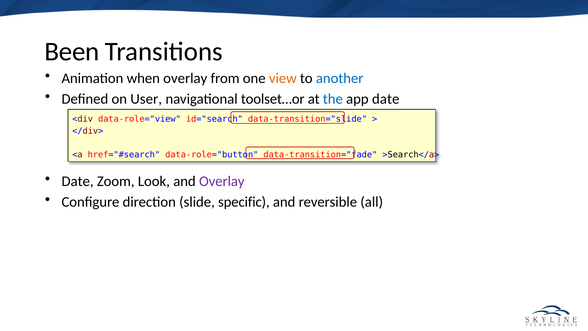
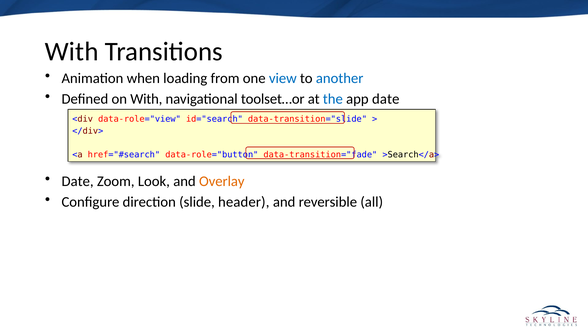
Been: Been -> With (72, 51)
when overlay: overlay -> loading (185, 78)
view colour: orange -> blue (283, 78)
on User: User -> With (146, 99)
Overlay colour: purple -> orange (222, 181)
specific: specific -> header (244, 202)
